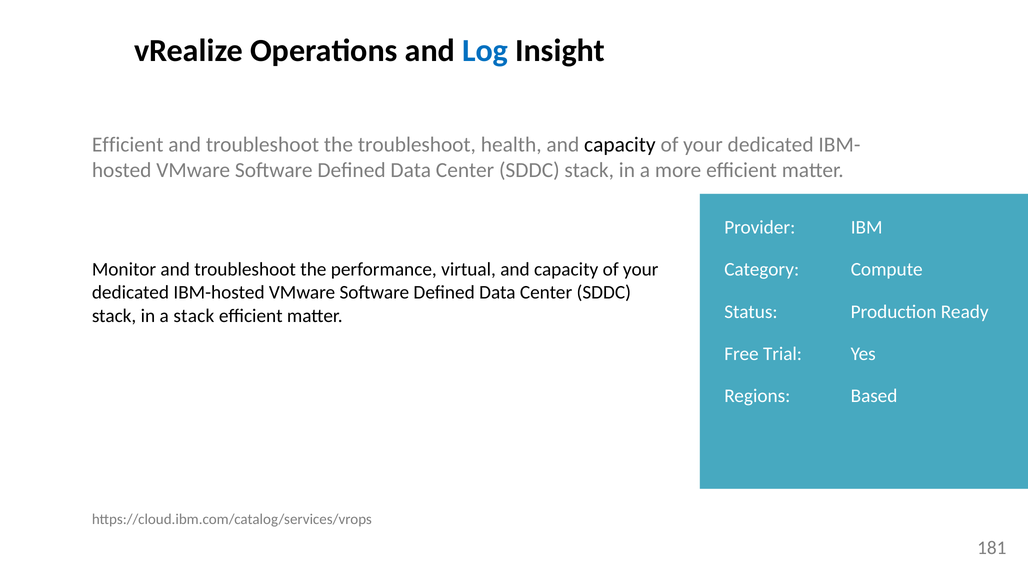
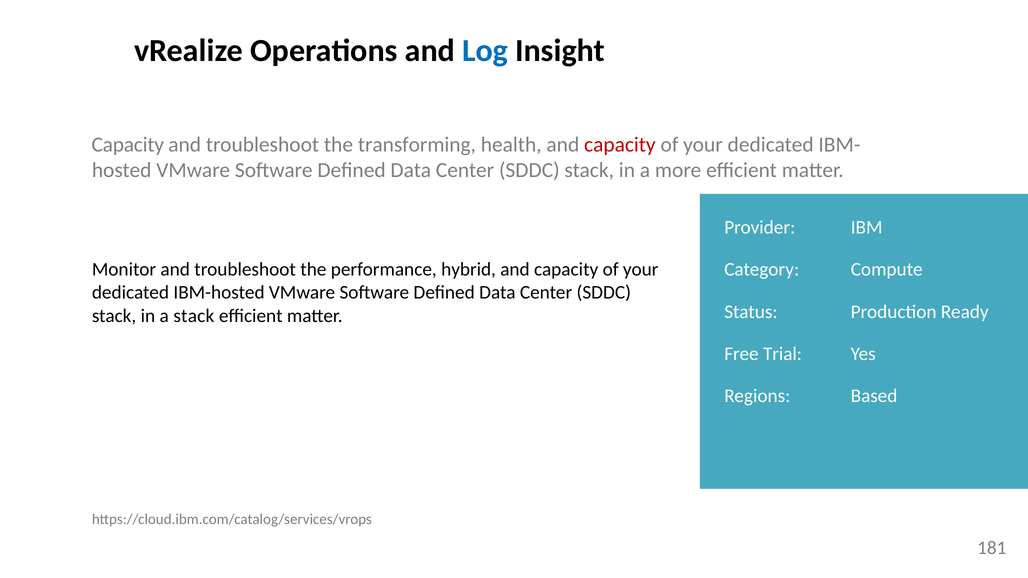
Efficient: Efficient -> Capacity (128, 145)
the troubleshoot: troubleshoot -> transforming (417, 145)
capacity colour: black -> red (620, 145)
virtual: virtual -> hybrid (469, 270)
